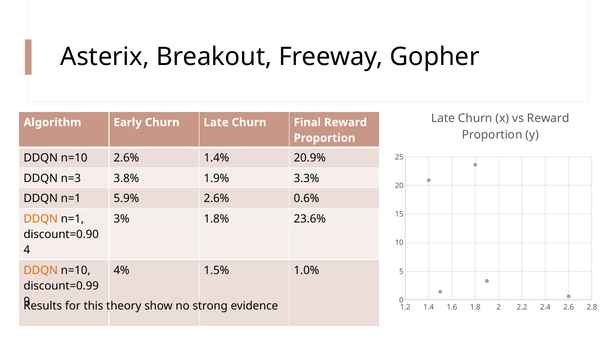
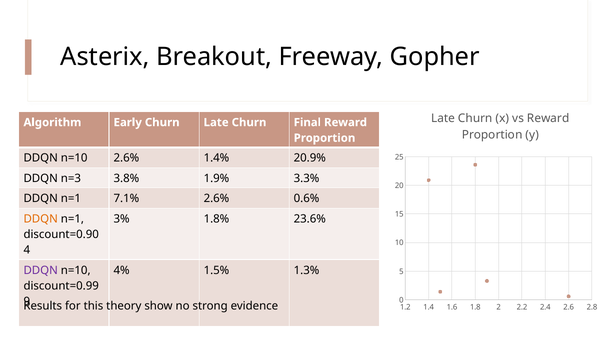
5.9%: 5.9% -> 7.1% (126, 198)
DDQN colour: orange -> purple (41, 270)
1.0%: 1.0% -> 1.3% (307, 270)
